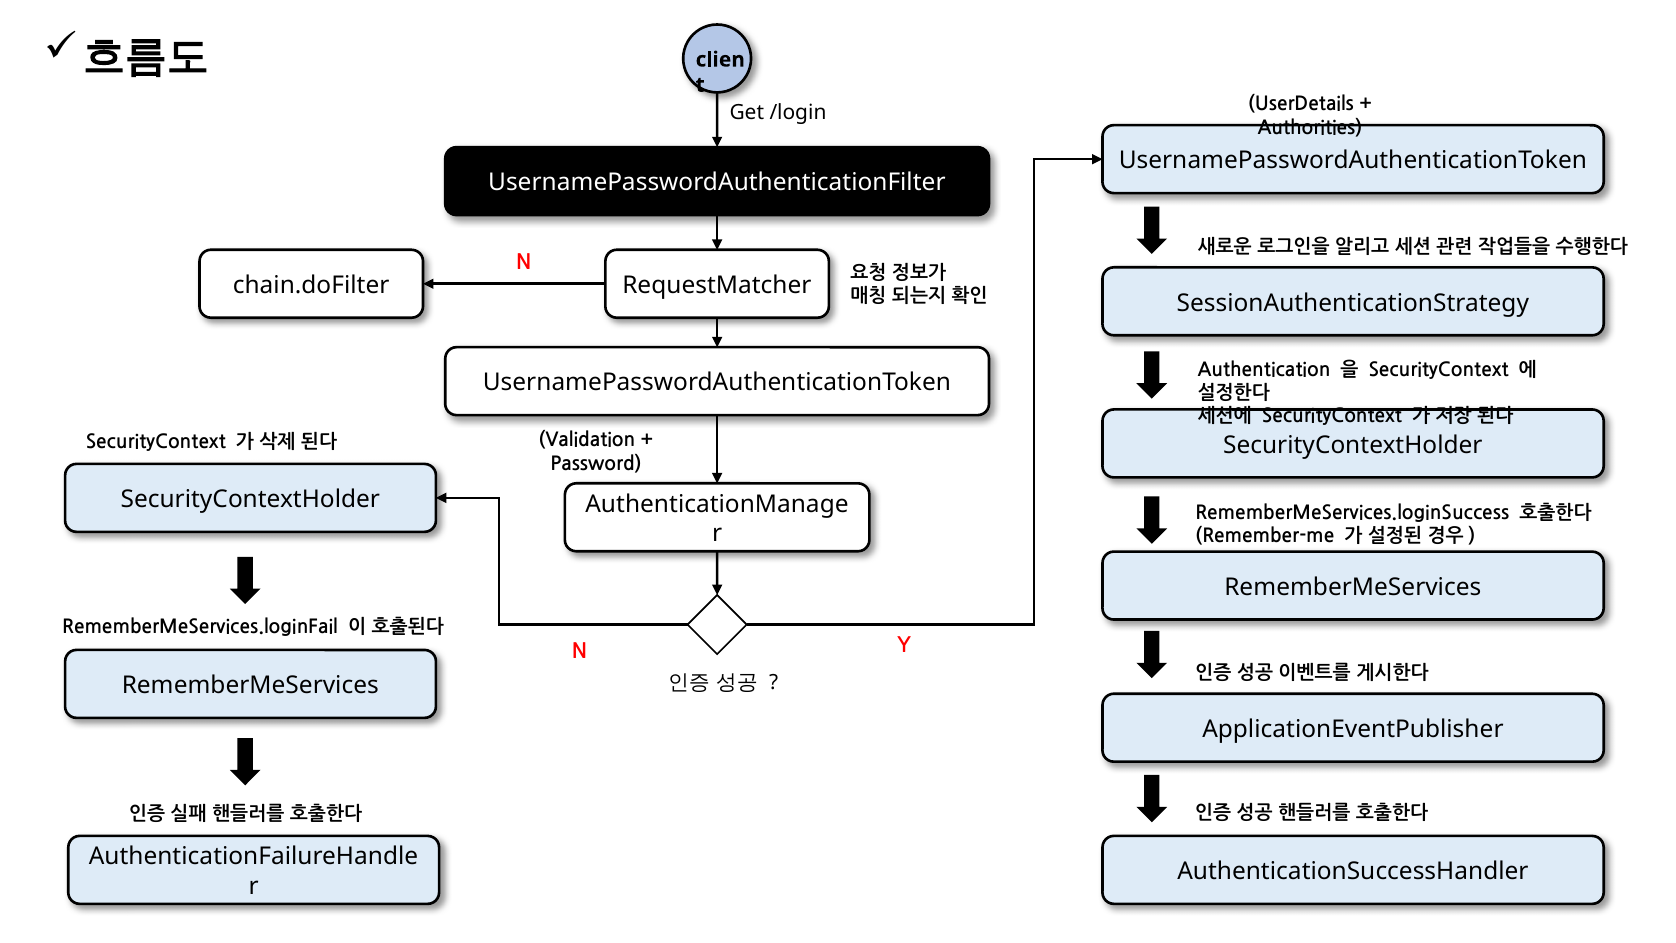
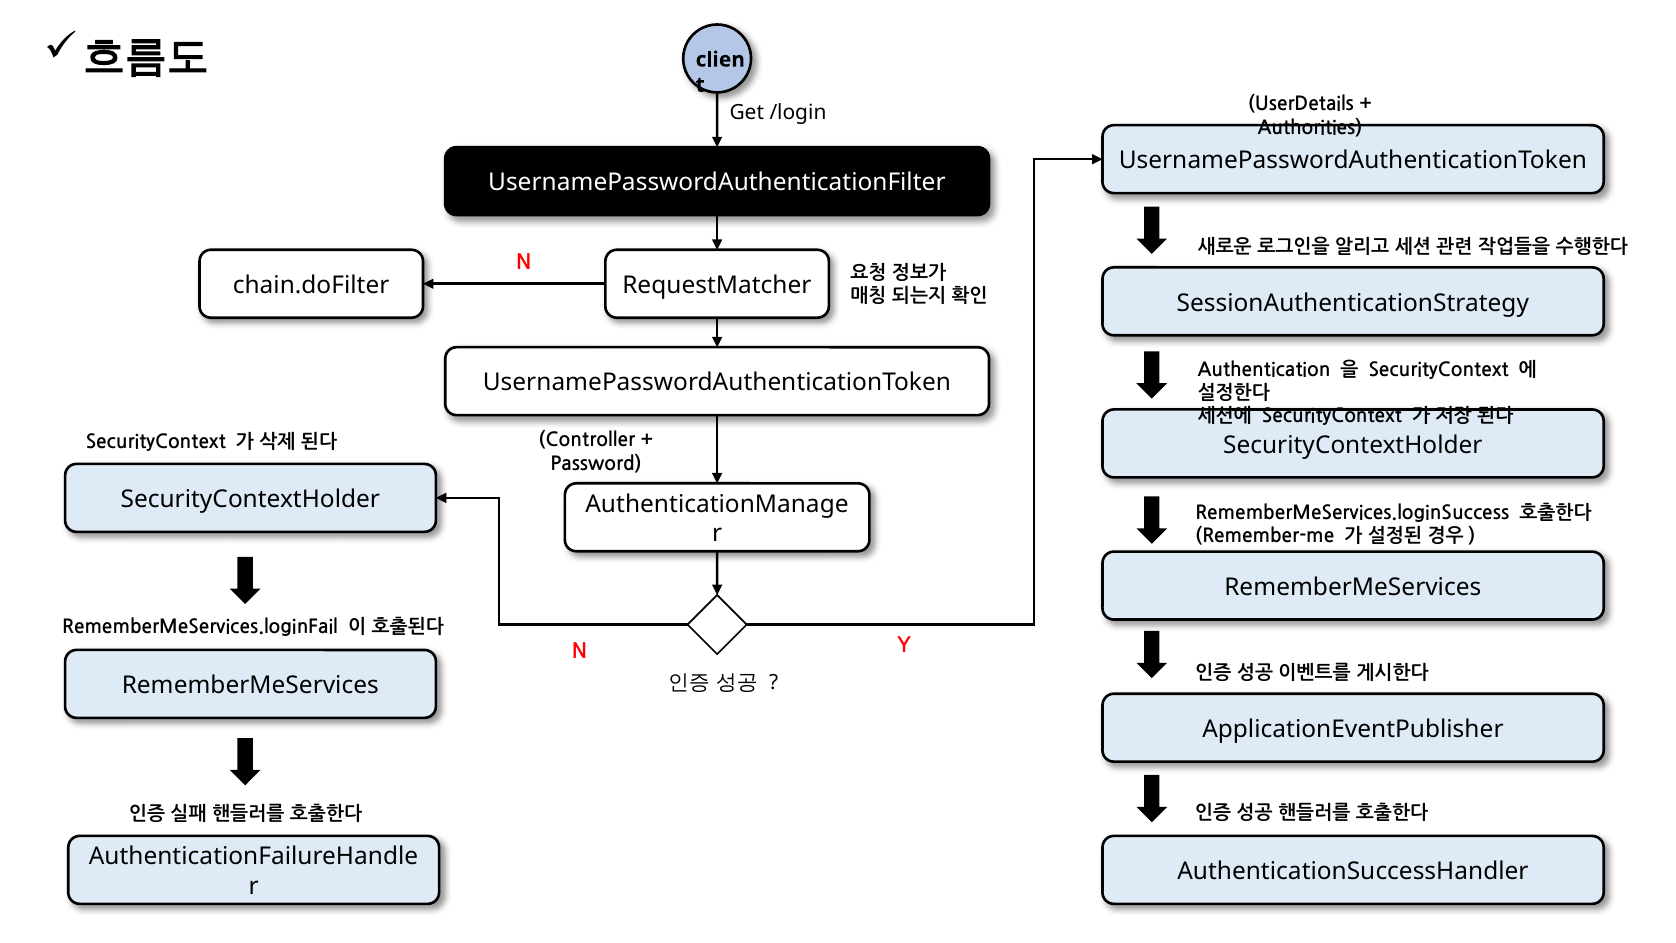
Validation: Validation -> Controller (587, 440)
